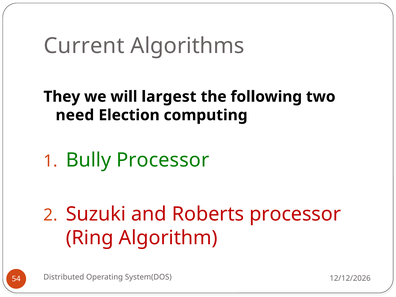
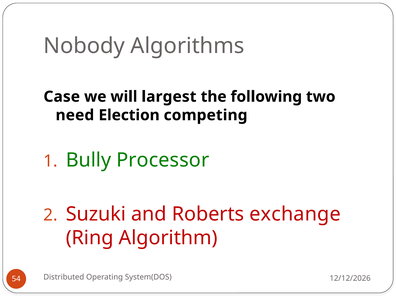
Current: Current -> Nobody (84, 46)
They: They -> Case (62, 97)
computing: computing -> competing (206, 115)
Roberts processor: processor -> exchange (295, 214)
